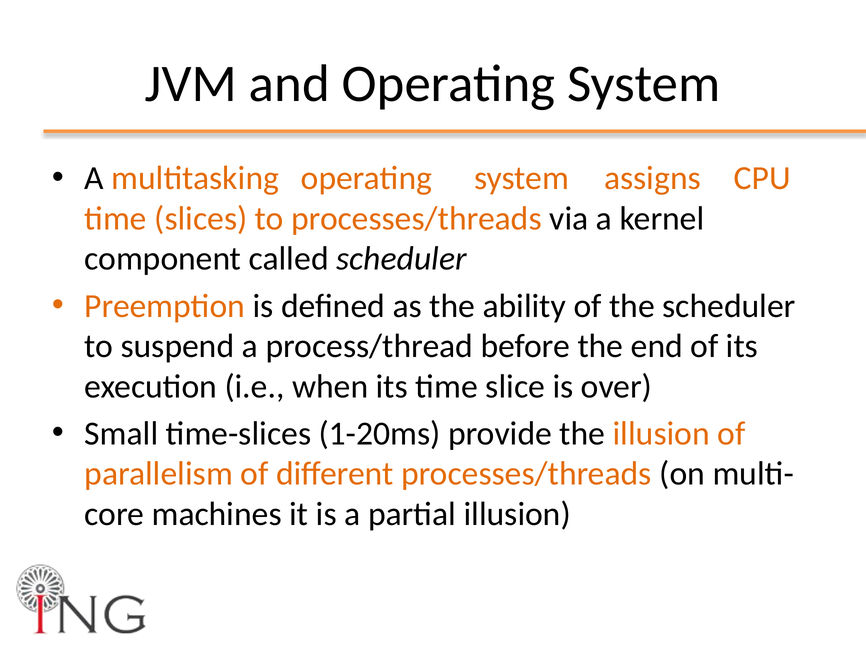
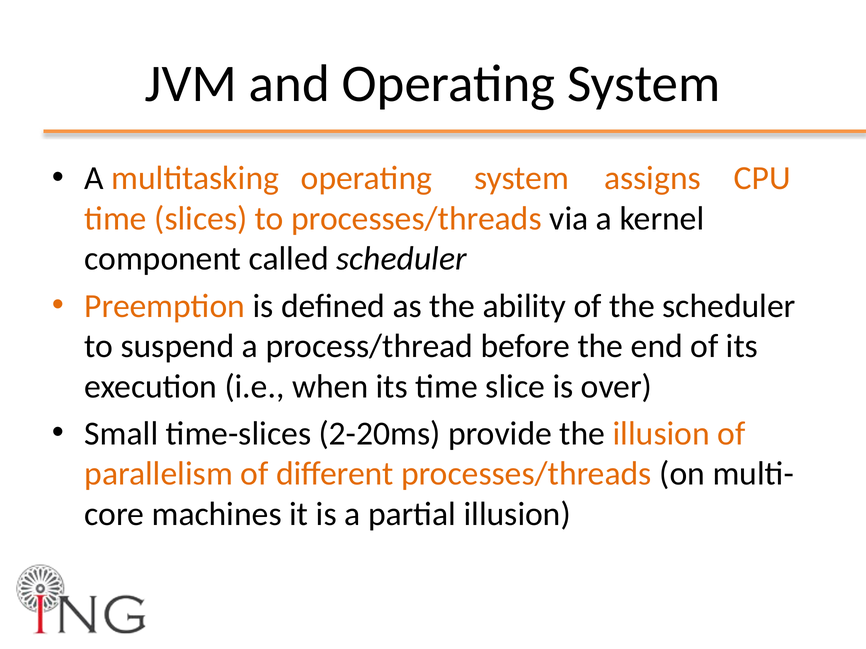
1-20ms: 1-20ms -> 2-20ms (380, 434)
